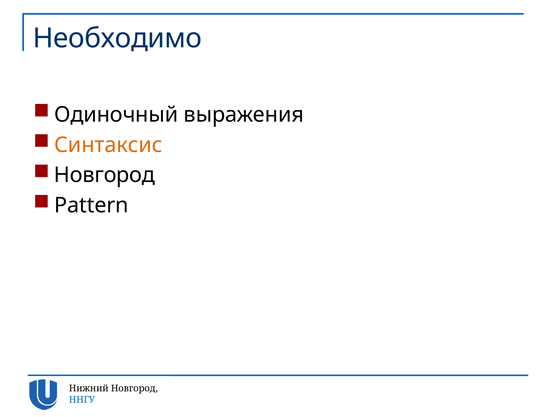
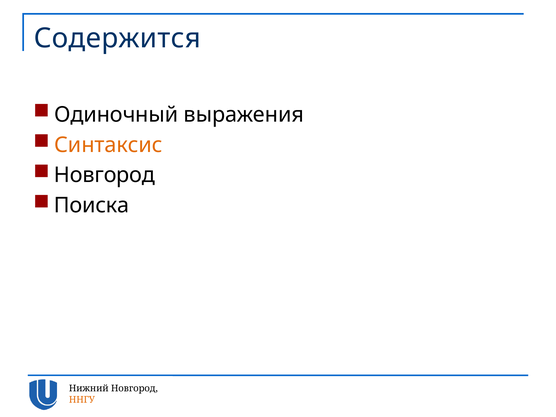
Необходимо: Необходимо -> Содержится (117, 38)
Pattern: Pattern -> Поиска (91, 205)
ННГУ colour: blue -> orange (82, 400)
